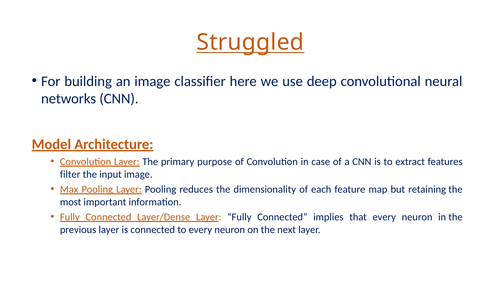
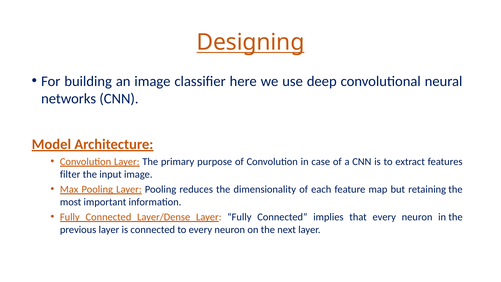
Struggled: Struggled -> Designing (250, 42)
